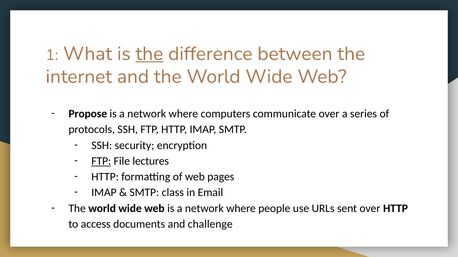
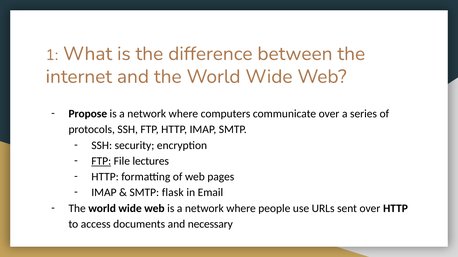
the underline: present -> none (149, 54)
class: class -> flask (173, 193)
challenge: challenge -> necessary (210, 225)
